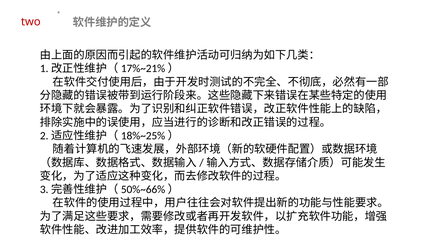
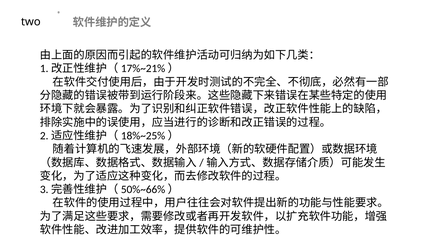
two colour: red -> black (31, 22)
